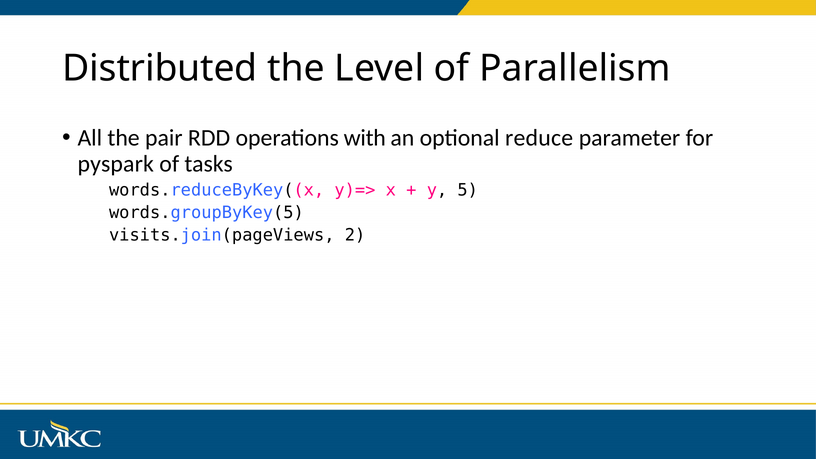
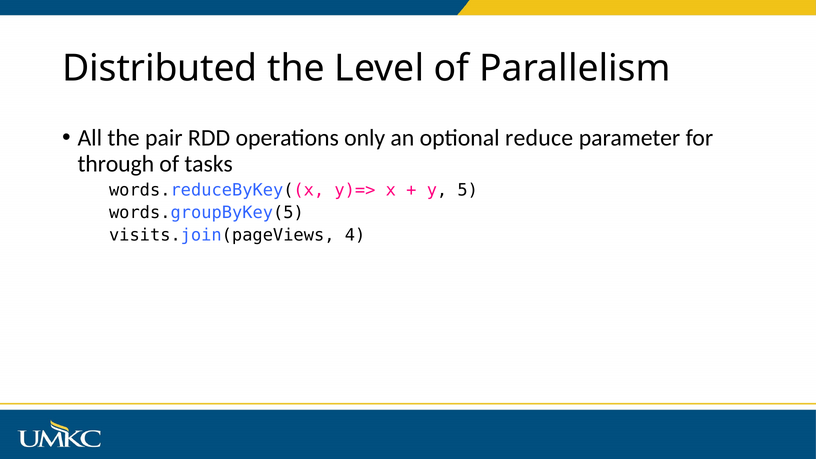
with: with -> only (365, 138)
pyspark: pyspark -> through (116, 164)
2: 2 -> 4 (355, 235)
